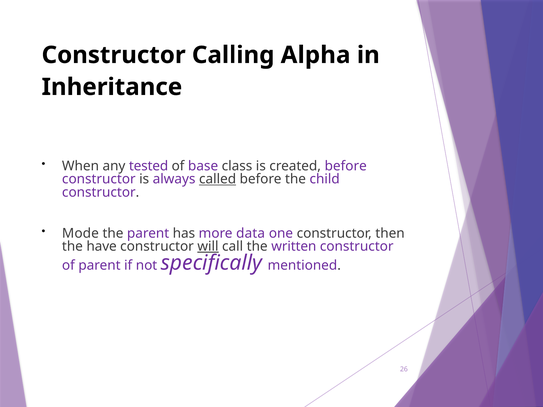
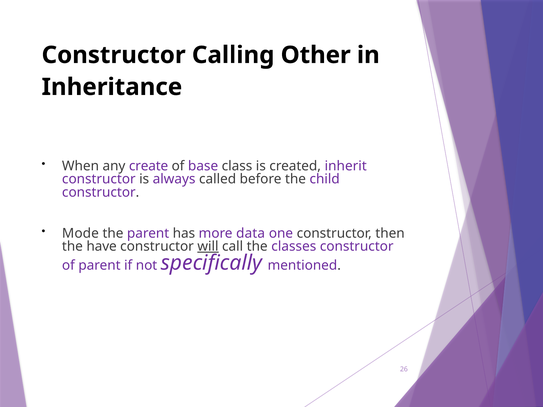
Alpha: Alpha -> Other (316, 55)
tested: tested -> create (149, 166)
created before: before -> inherit (346, 166)
called underline: present -> none (218, 179)
written: written -> classes (294, 247)
